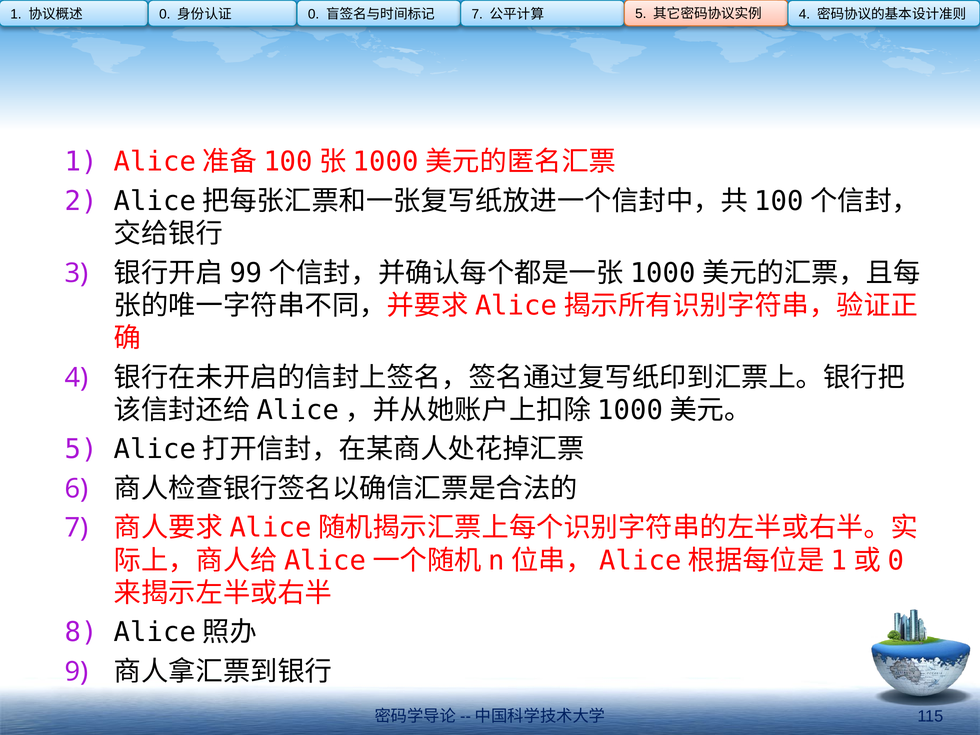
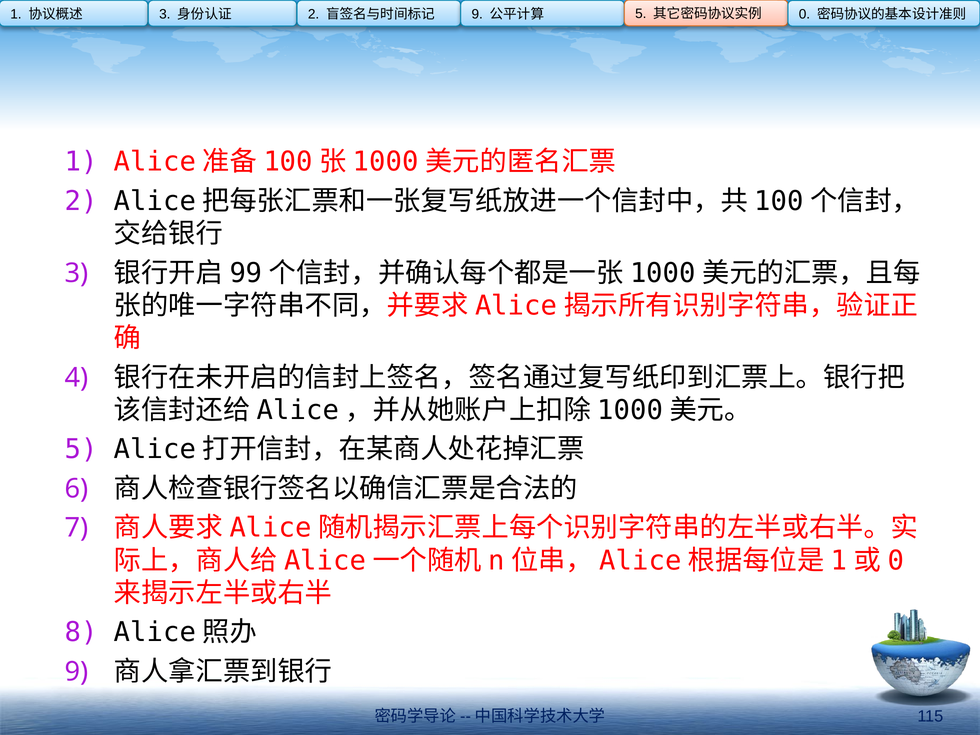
0: 0 -> 3 (165, 14)
0: 0 -> 2 (314, 14)
7: 7 -> 9 (477, 14)
4: 4 -> 0 (804, 14)
